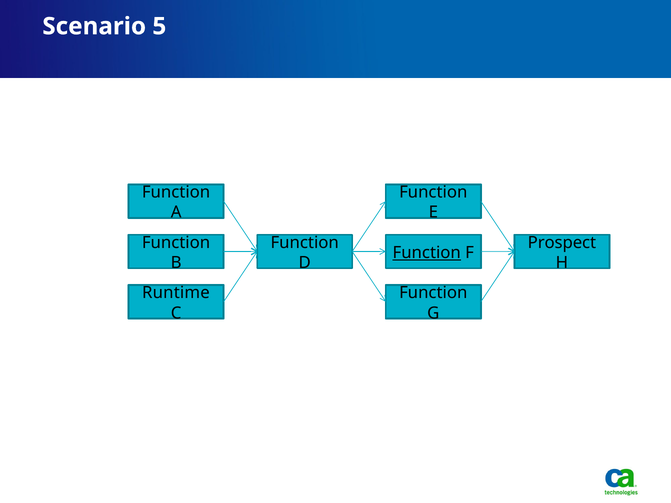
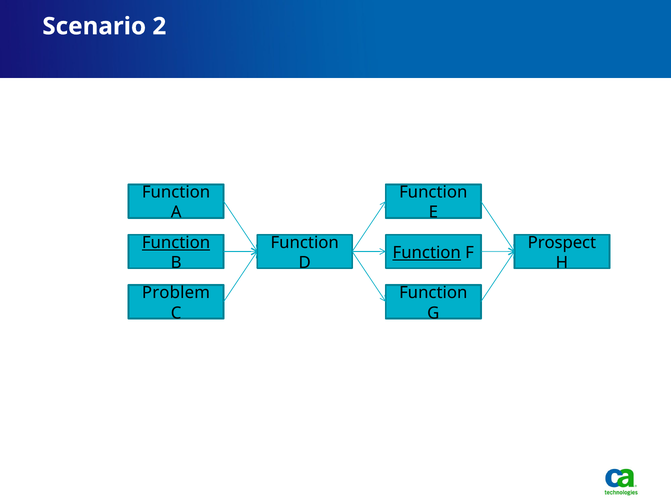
5: 5 -> 2 (159, 26)
Function underline: none -> present (176, 243)
Runtime: Runtime -> Problem (176, 293)
